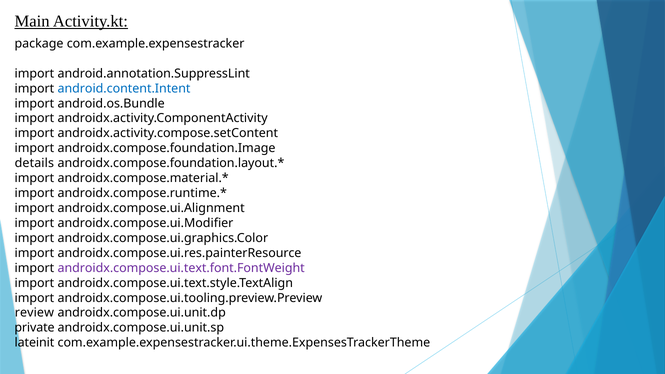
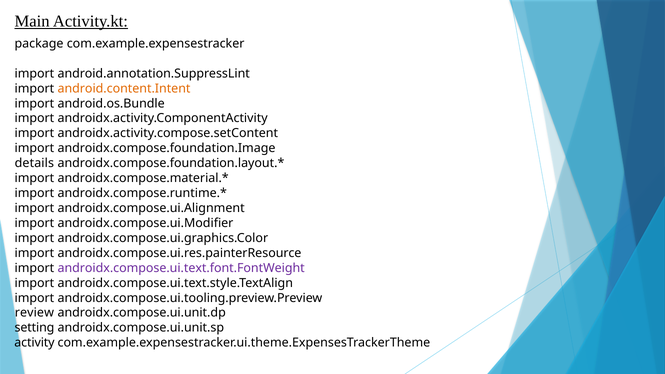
android.content.Intent colour: blue -> orange (124, 88)
private: private -> setting (34, 328)
lateinit: lateinit -> activity (34, 343)
